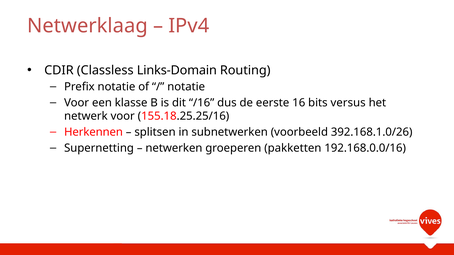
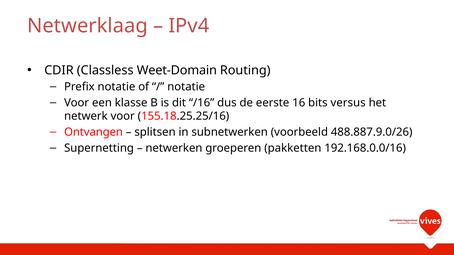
Links-Domain: Links-Domain -> Weet-Domain (177, 70)
Herkennen: Herkennen -> Ontvangen (94, 132)
392.168.1.0/26: 392.168.1.0/26 -> 488.887.9.0/26 (372, 132)
